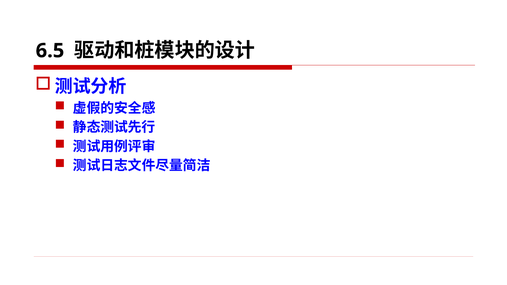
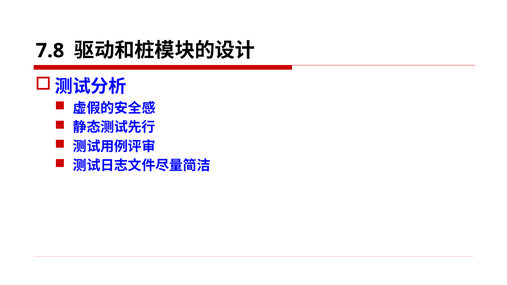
6.5: 6.5 -> 7.8 (50, 51)
